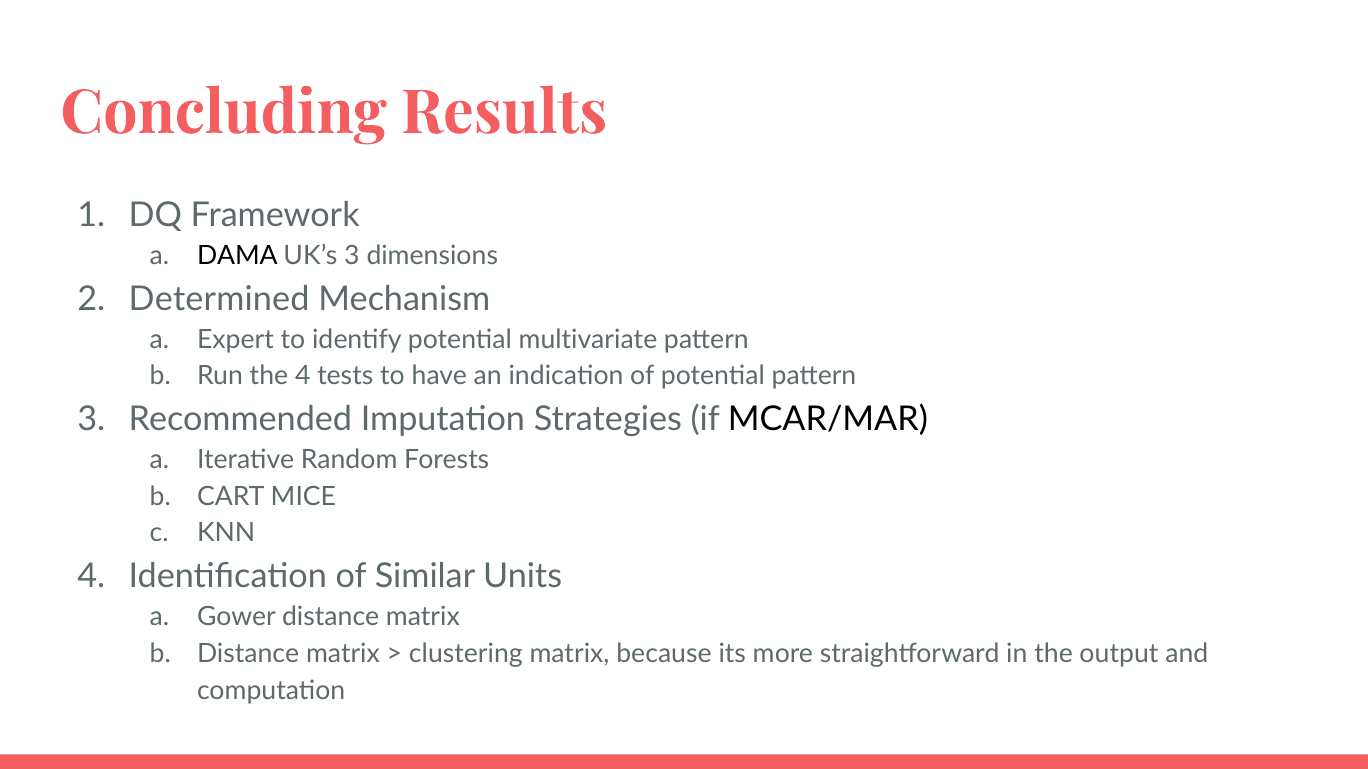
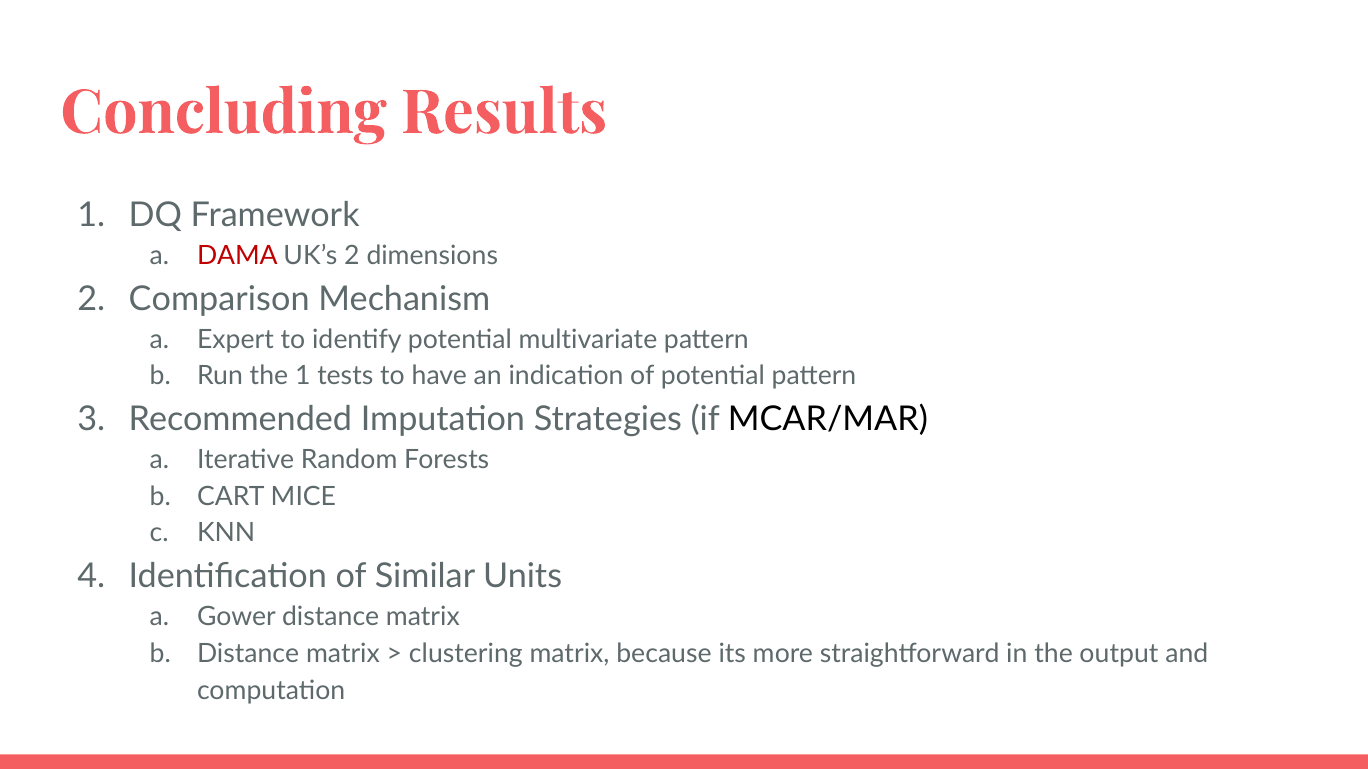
DAMA colour: black -> red (237, 256)
UK’s 3: 3 -> 2 (352, 256)
Determined: Determined -> Comparison (219, 299)
the 4: 4 -> 1 (303, 376)
